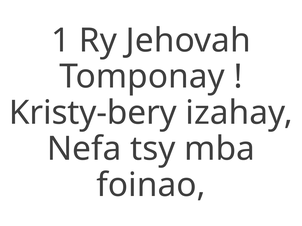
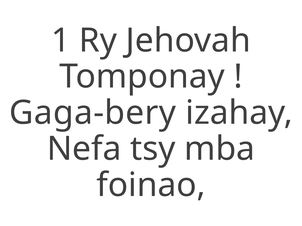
Kristy-bery: Kristy-bery -> Gaga-bery (93, 113)
